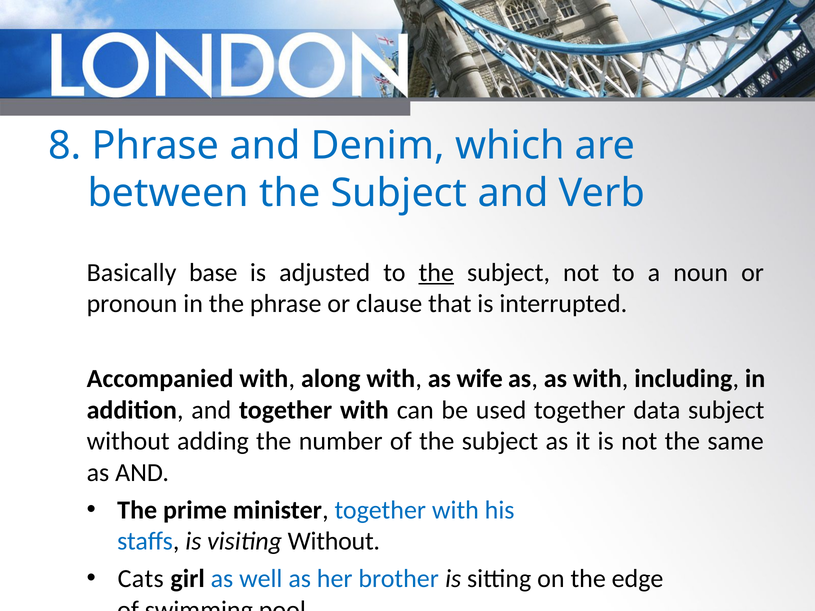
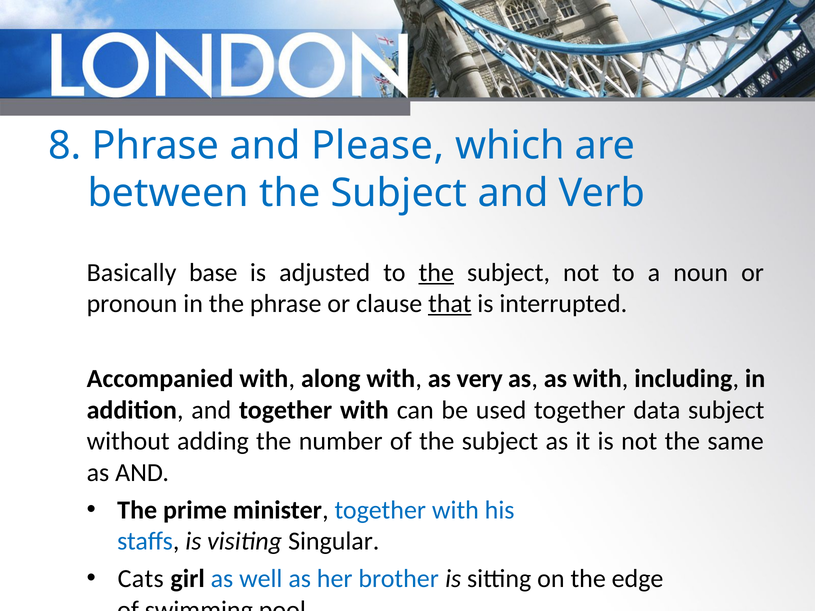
Denim: Denim -> Please (378, 146)
that underline: none -> present (450, 304)
wife: wife -> very (480, 379)
visiting Without: Without -> Singular (334, 542)
